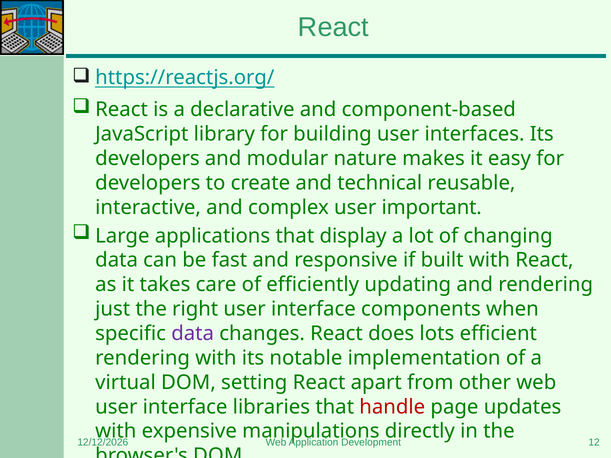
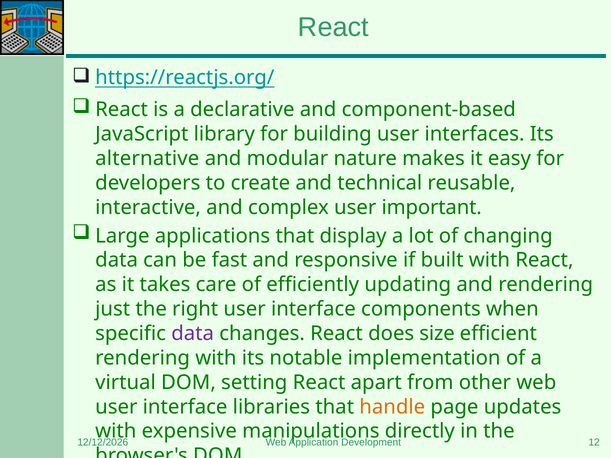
developers: developers -> alternative (147, 159)
lots: lots -> size (437, 334)
handle colour: red -> orange (392, 407)
